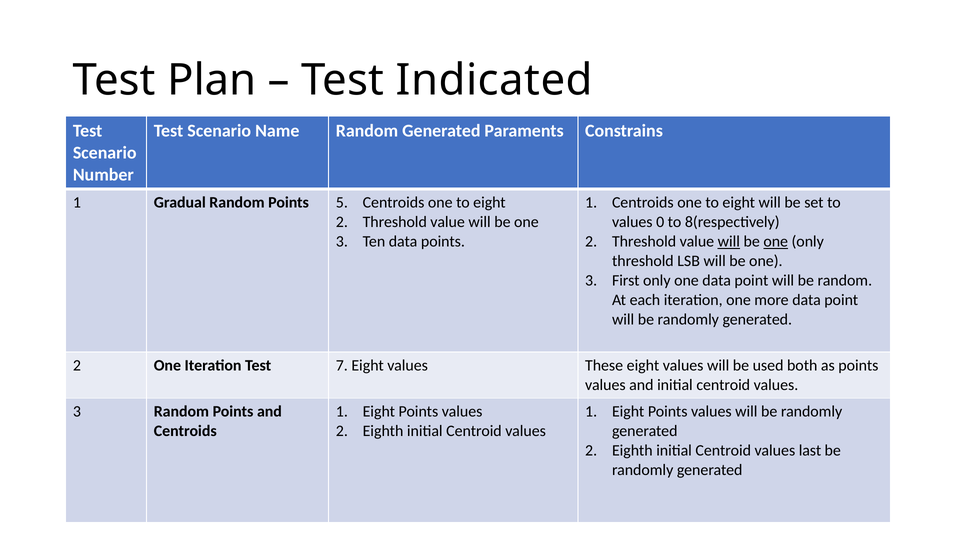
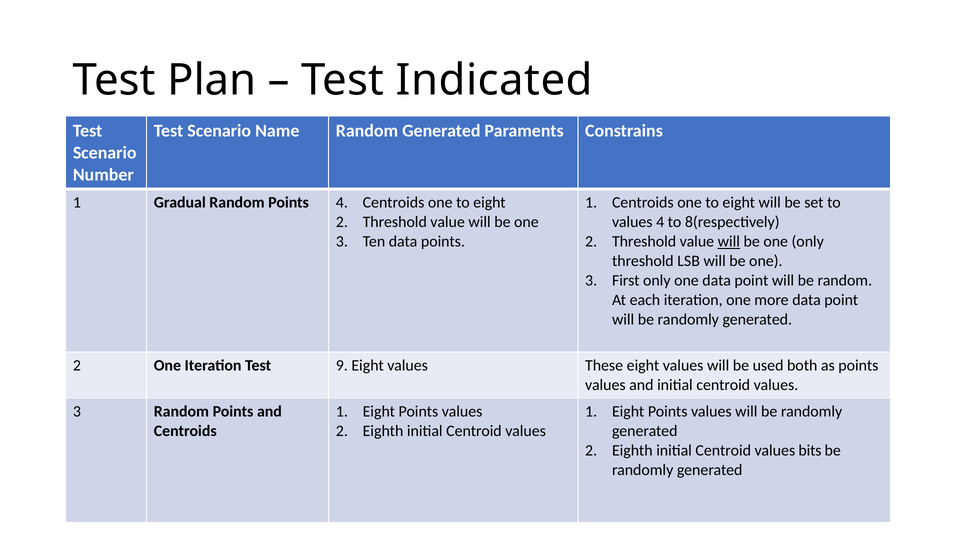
Points 5: 5 -> 4 (342, 202)
values 0: 0 -> 4 (660, 222)
one underline: present -> none (776, 241)
7: 7 -> 9 (342, 365)
last: last -> bits (810, 450)
